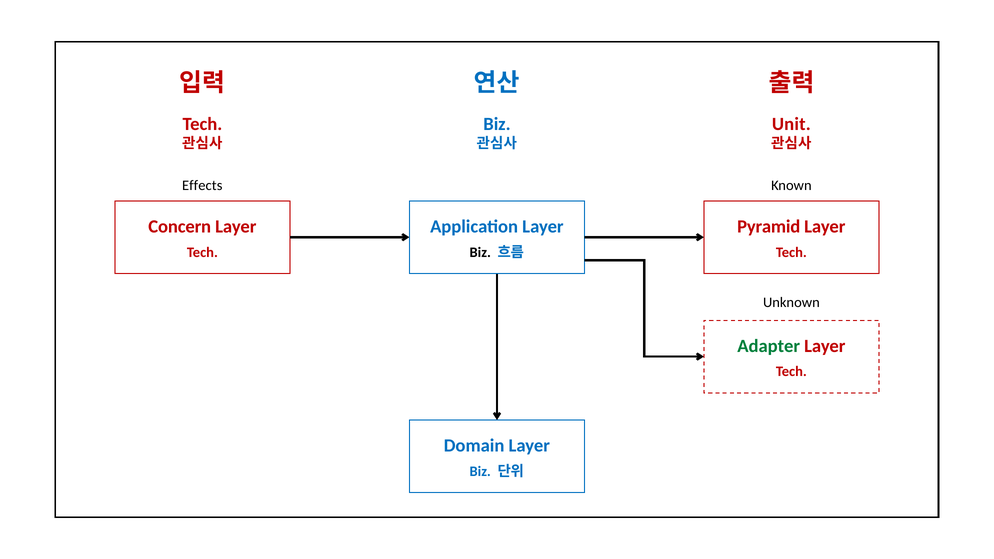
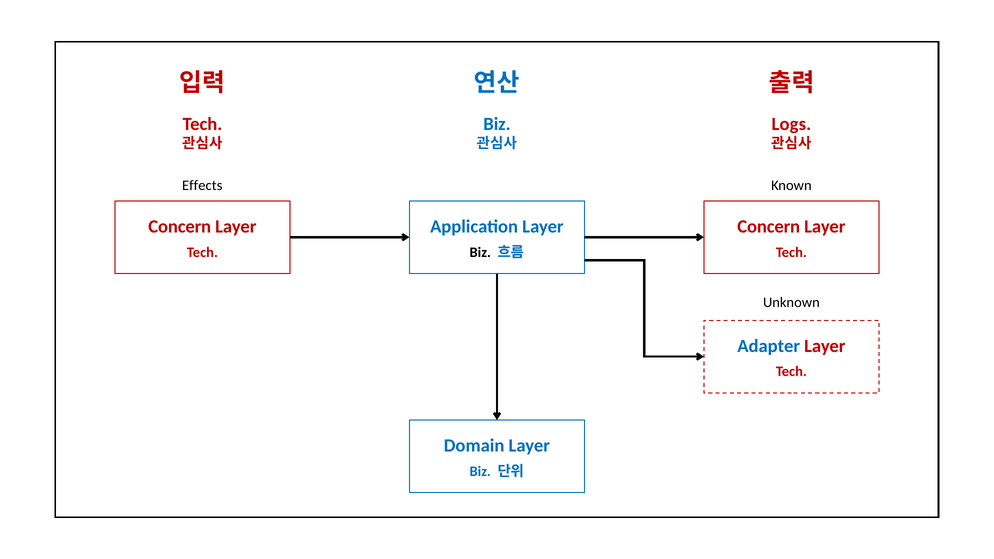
Unit: Unit -> Logs (791, 124)
Pyramid: Pyramid -> Concern (769, 227)
Adapter colour: green -> blue (769, 346)
